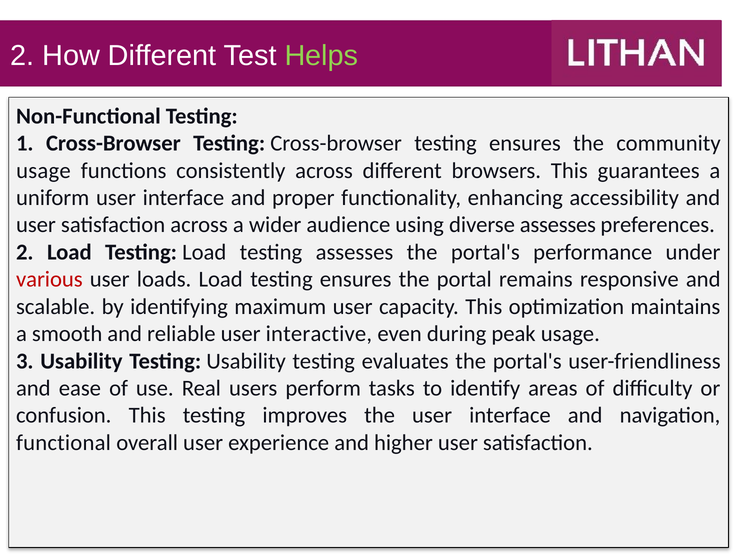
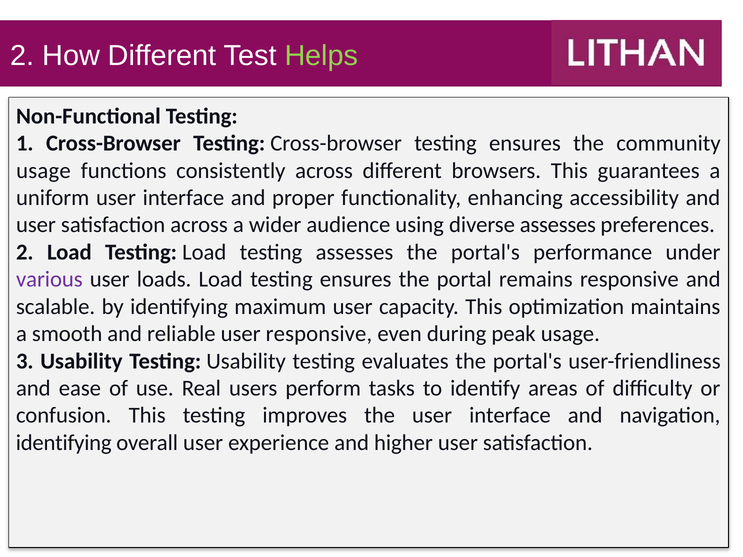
various colour: red -> purple (49, 280)
user interactive: interactive -> responsive (319, 334)
functional: functional -> identifying (64, 443)
